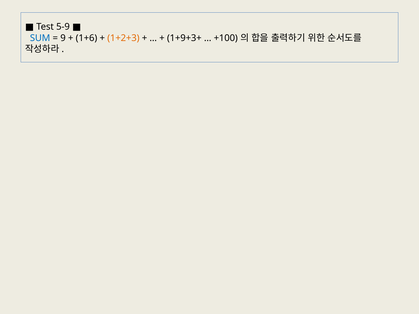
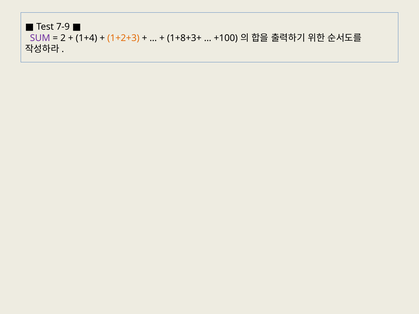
5-9: 5-9 -> 7-9 (63, 27)
SUM colour: blue -> purple (40, 38)
9: 9 -> 2 (63, 38)
1+6: 1+6 -> 1+4 (86, 38)
1+9+3+: 1+9+3+ -> 1+8+3+ (184, 38)
